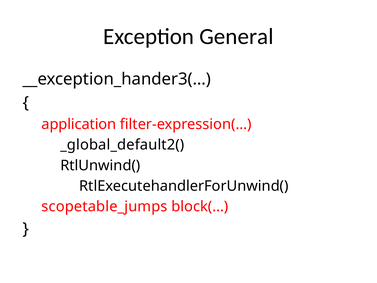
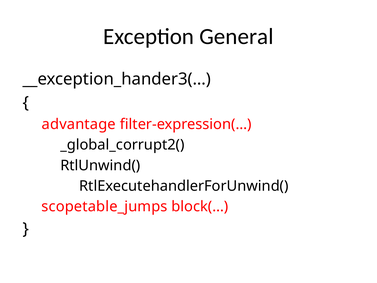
application: application -> advantage (79, 124)
_global_default2(: _global_default2( -> _global_corrupt2( (122, 145)
